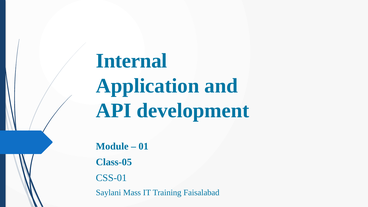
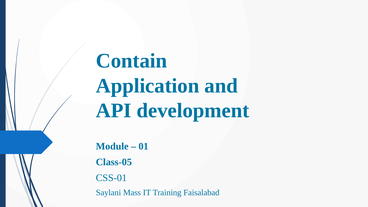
Internal: Internal -> Contain (131, 61)
